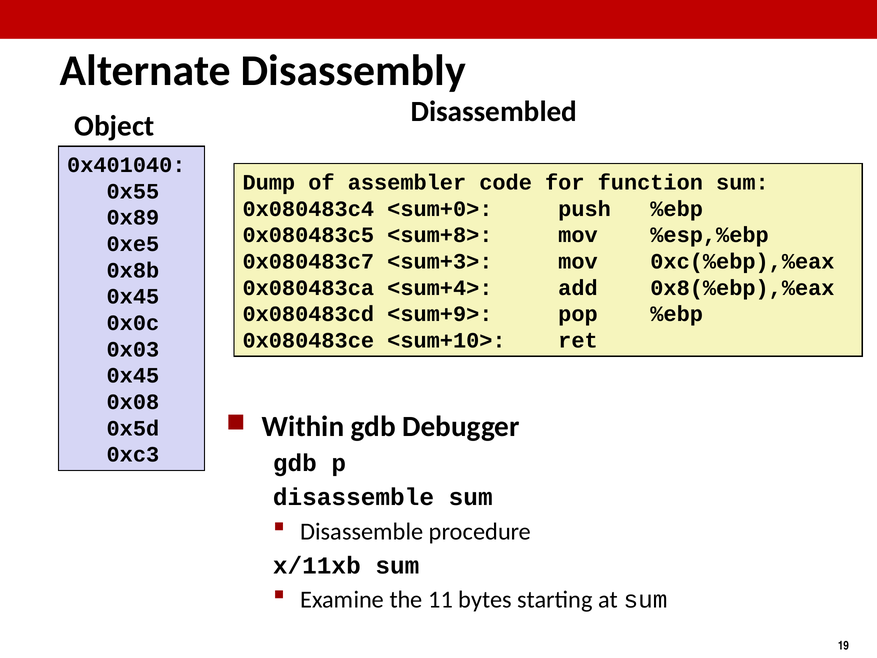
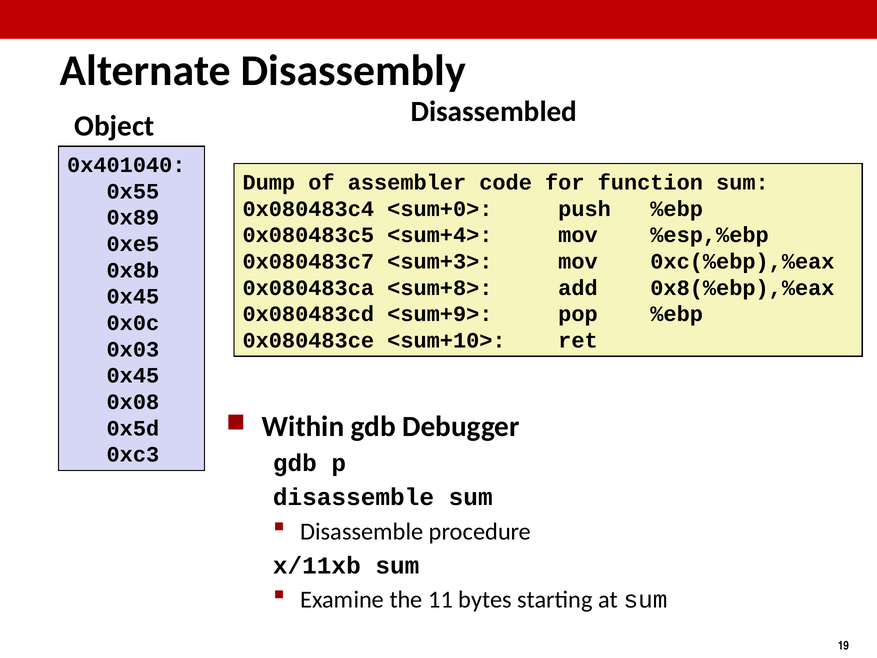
<sum+8>: <sum+8> -> <sum+4> (440, 235)
<sum+4>: <sum+4> -> <sum+8> (440, 288)
